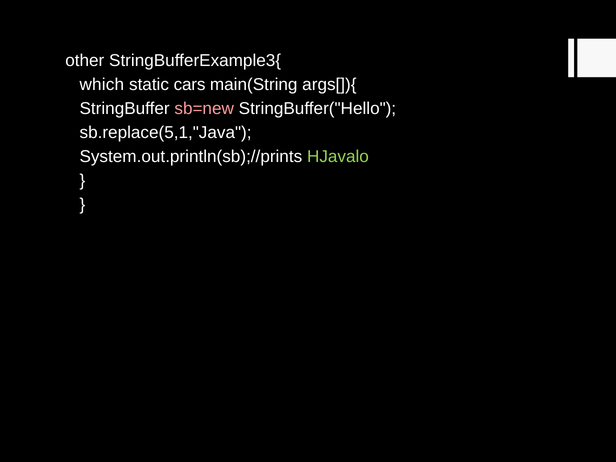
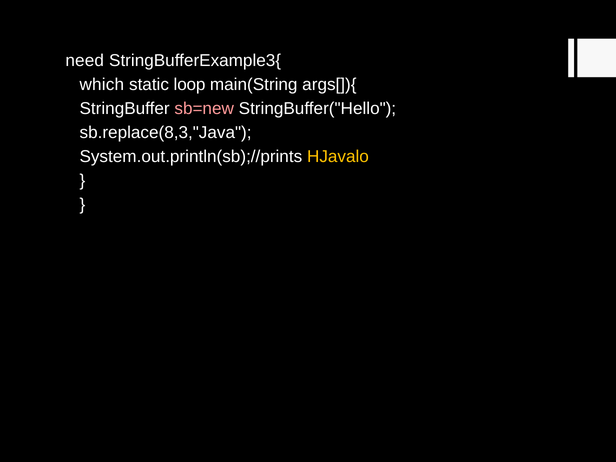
other: other -> need (85, 61)
cars: cars -> loop (190, 85)
sb.replace(5,1,"Java: sb.replace(5,1,"Java -> sb.replace(8,3,"Java (166, 133)
HJavalo colour: light green -> yellow (338, 157)
